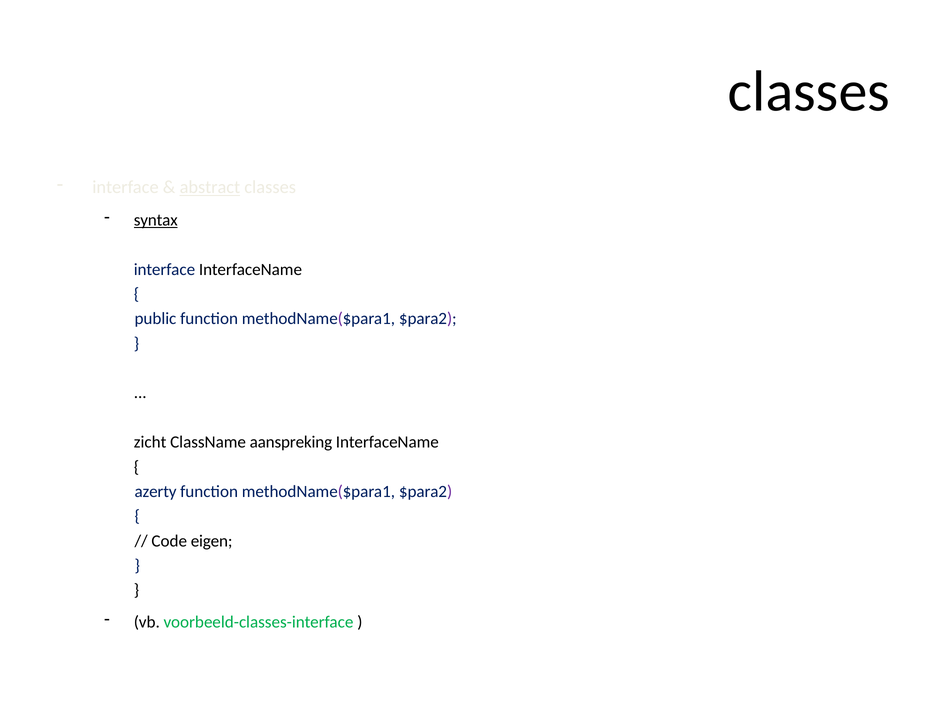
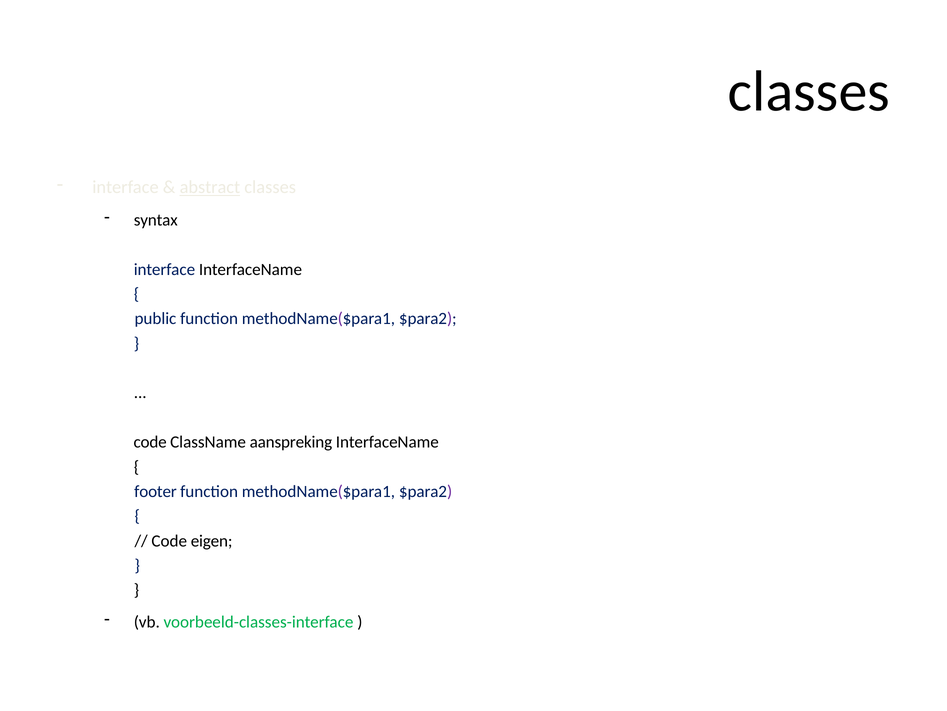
syntax underline: present -> none (156, 220)
zicht: zicht -> code (150, 442)
azerty: azerty -> footer (156, 491)
